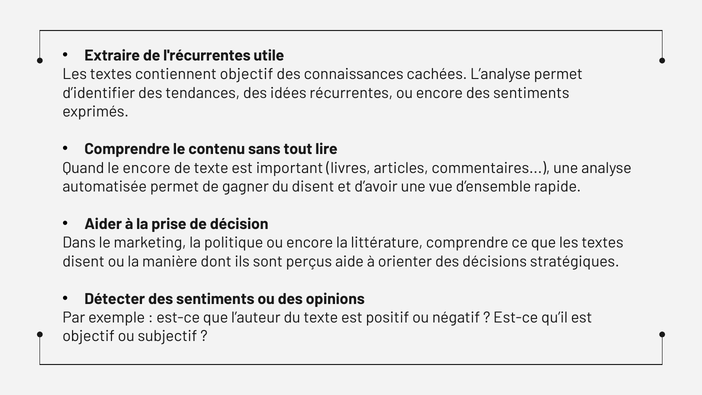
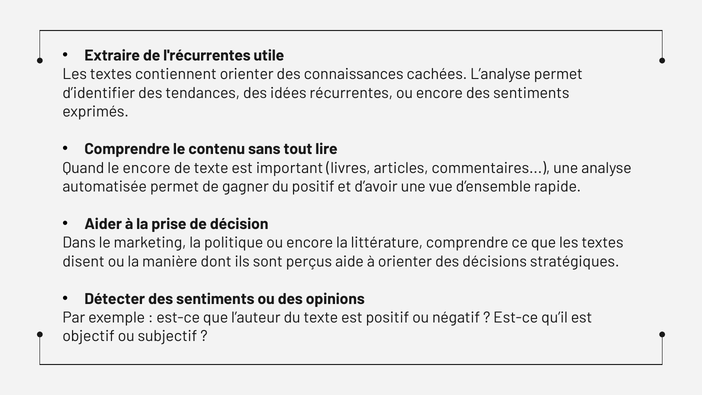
contiennent objectif: objectif -> orienter (247, 74)
du disent: disent -> positif (313, 187)
